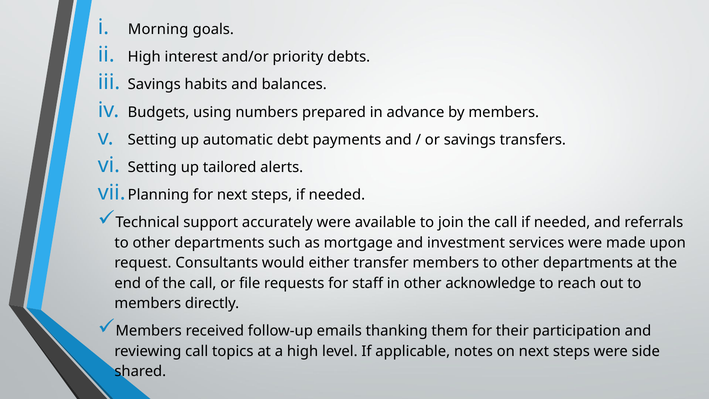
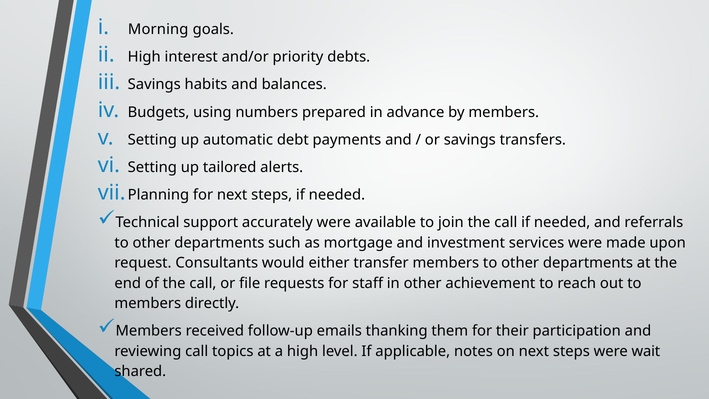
acknowledge: acknowledge -> achievement (490, 283)
side: side -> wait (646, 351)
